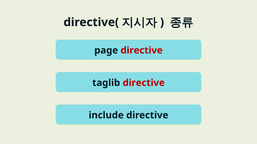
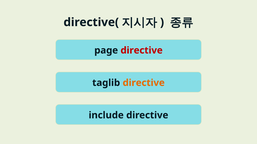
directive colour: red -> orange (144, 83)
